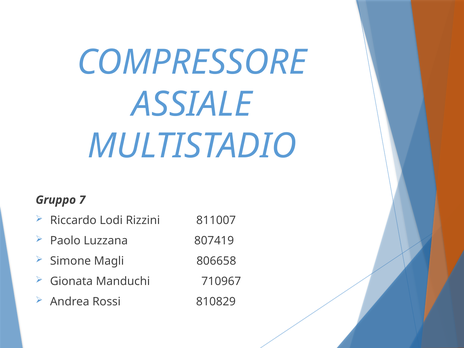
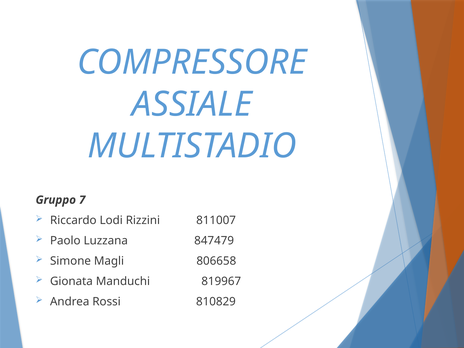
807419: 807419 -> 847479 (214, 241)
710967: 710967 -> 819967 (221, 281)
